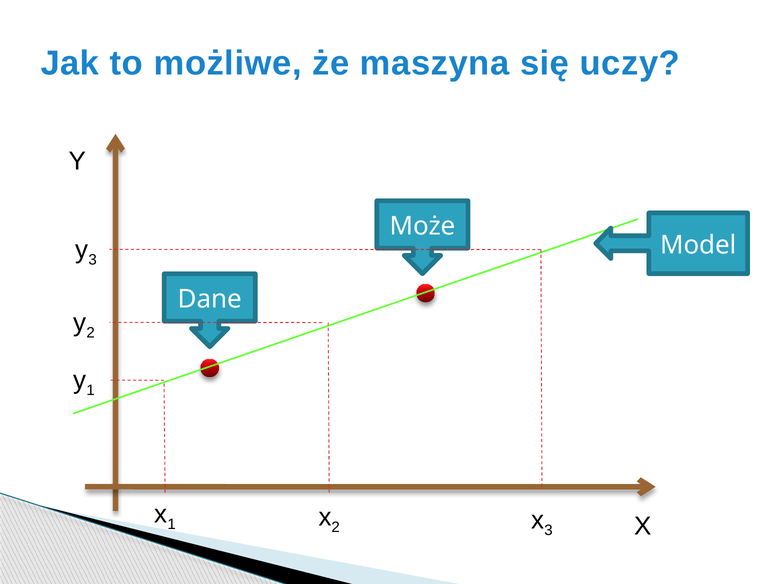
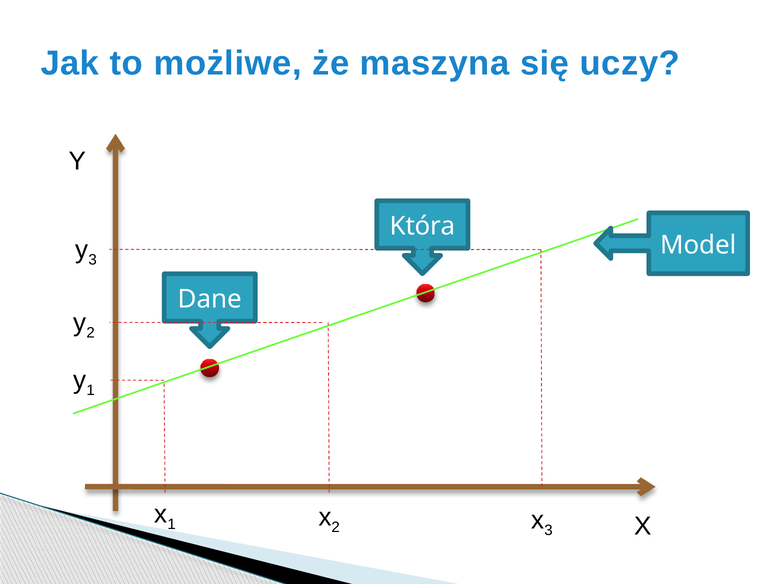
Może: Może -> Która (423, 226)
